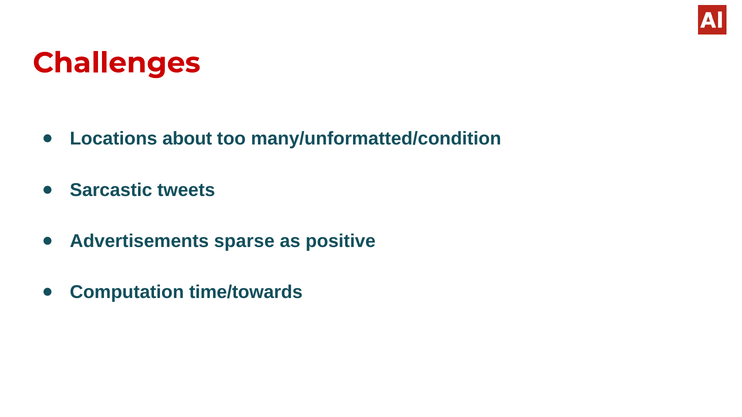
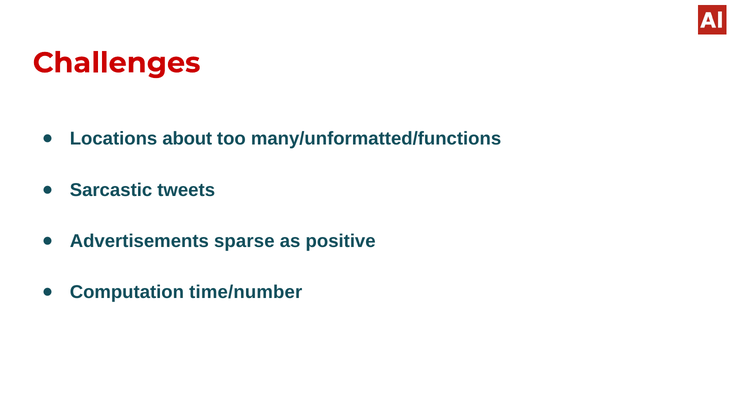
many/unformatted/condition: many/unformatted/condition -> many/unformatted/functions (376, 139)
time/towards: time/towards -> time/number (246, 292)
